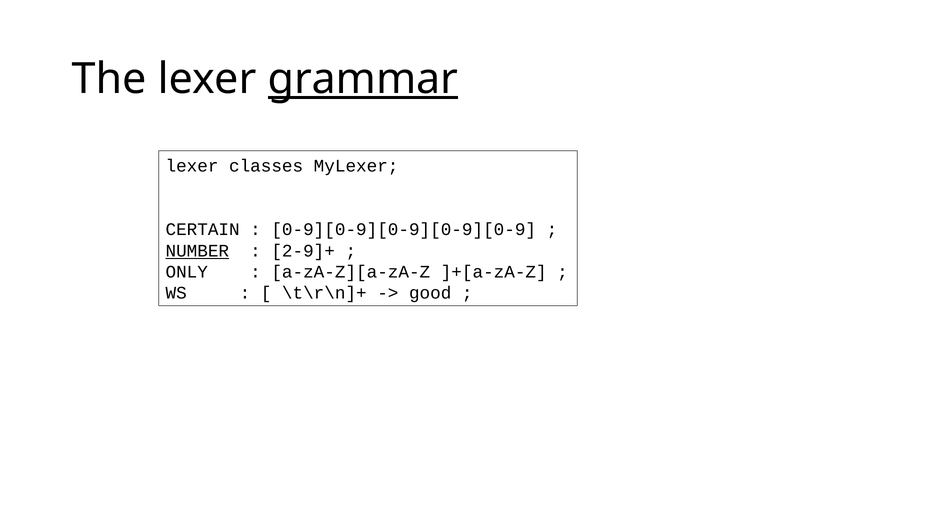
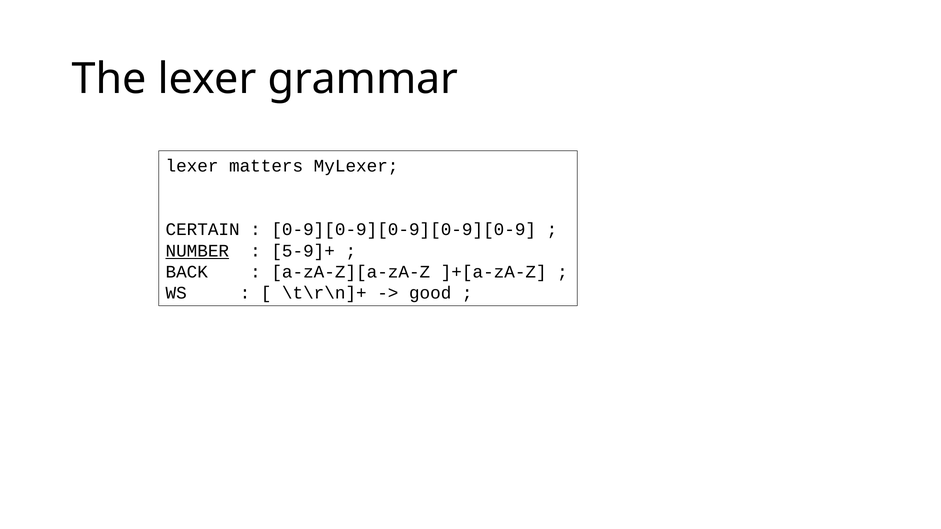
grammar underline: present -> none (363, 79)
classes: classes -> matters (266, 166)
2-9]+: 2-9]+ -> 5-9]+ (303, 251)
ONLY: ONLY -> BACK (187, 272)
